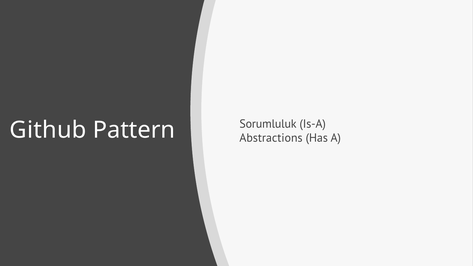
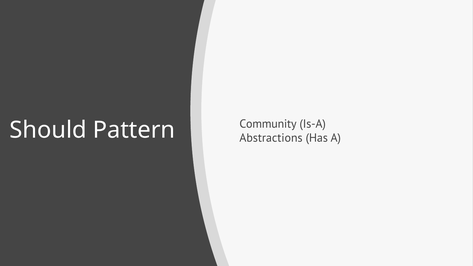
Github: Github -> Should (48, 130)
Sorumluluk: Sorumluluk -> Community (268, 124)
